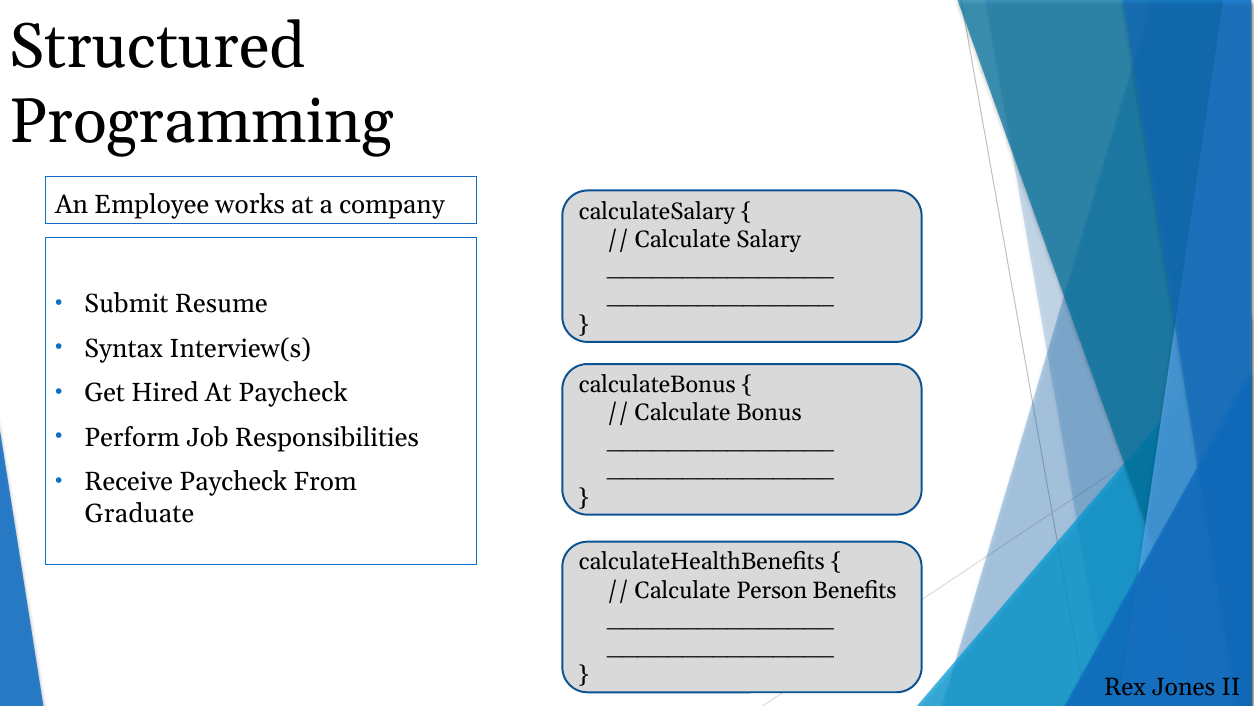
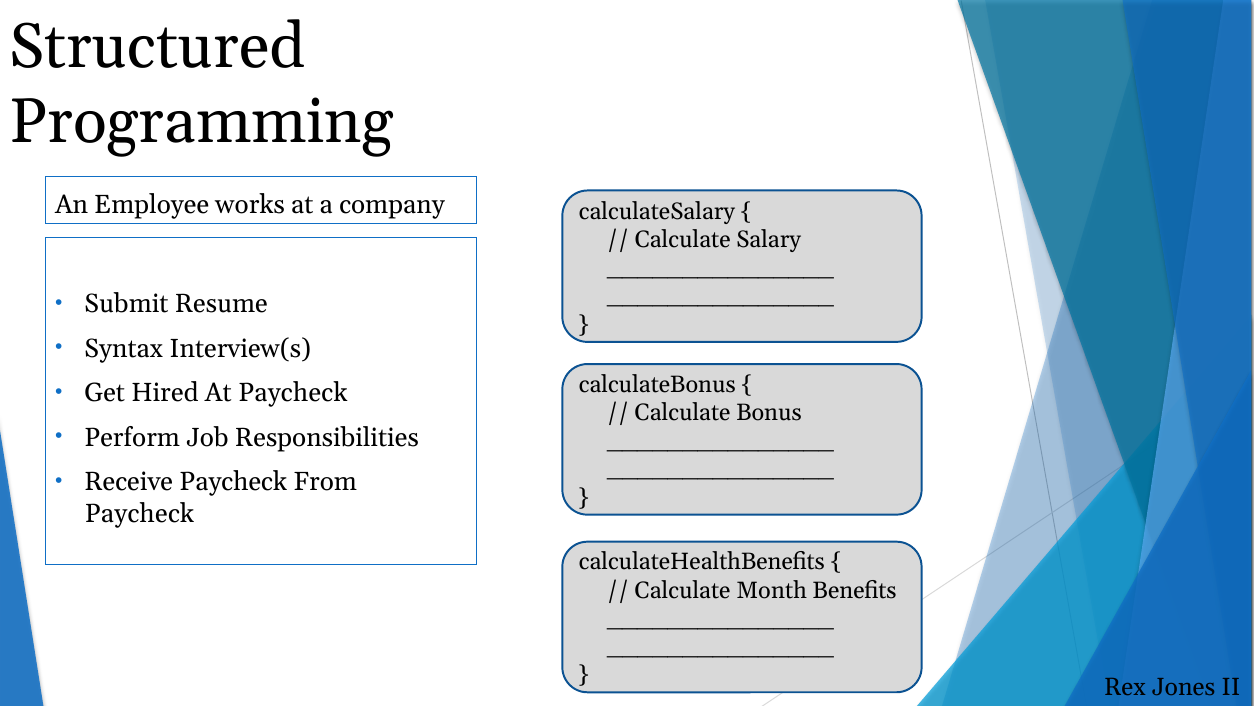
Graduate: Graduate -> Paycheck (139, 513)
Person: Person -> Month (772, 590)
